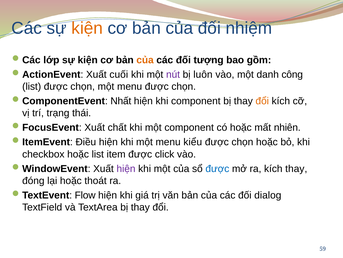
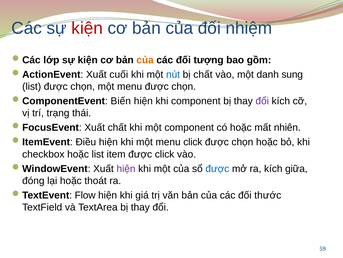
kiện colour: orange -> red (87, 28)
nút colour: purple -> blue (173, 74)
bị luôn: luôn -> chất (203, 74)
công: công -> sung (292, 74)
Nhất: Nhất -> Biến (121, 101)
đổi colour: orange -> purple (262, 101)
menu kiểu: kiểu -> click (193, 142)
kích thay: thay -> giữa (296, 168)
dialog: dialog -> thước (268, 195)
